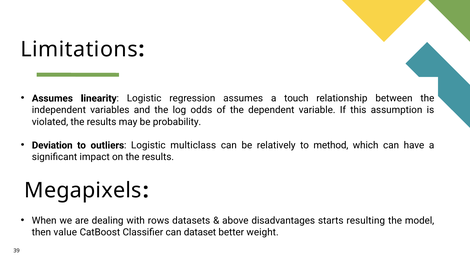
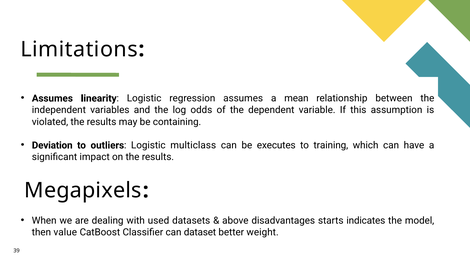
touch: touch -> mean (296, 98)
probability: probability -> containing (177, 122)
relatively: relatively -> executes (276, 145)
method: method -> training (331, 145)
rows: rows -> used (159, 221)
resulting: resulting -> indicates (366, 221)
